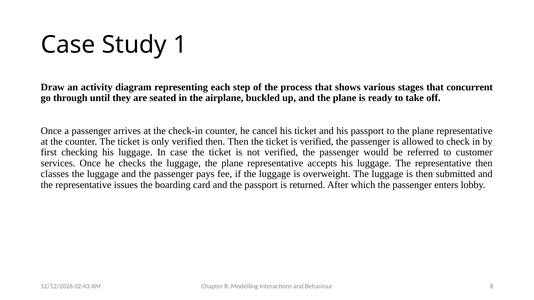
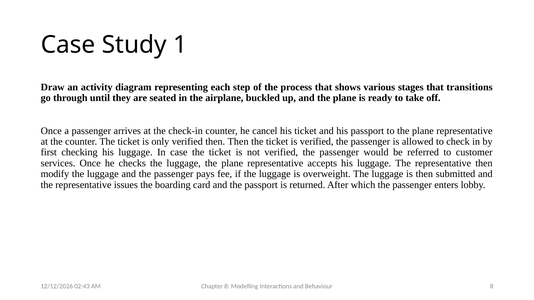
concurrent: concurrent -> transitions (470, 87)
classes: classes -> modify (55, 174)
